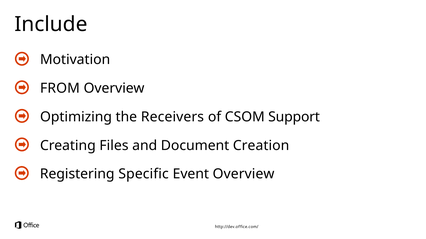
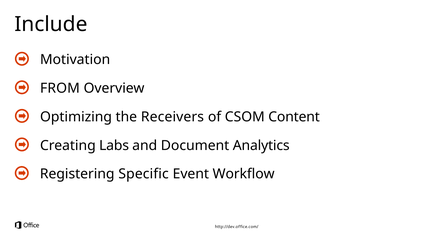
Support: Support -> Content (294, 117)
Files: Files -> Labs (114, 146)
Creation: Creation -> Analytics (261, 146)
Event Overview: Overview -> Workflow (244, 174)
